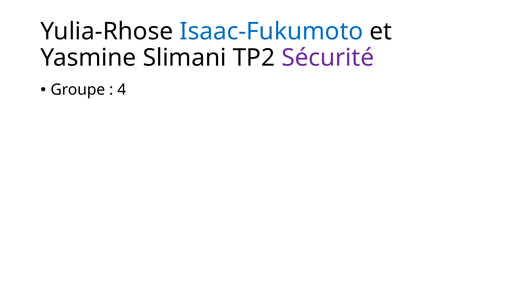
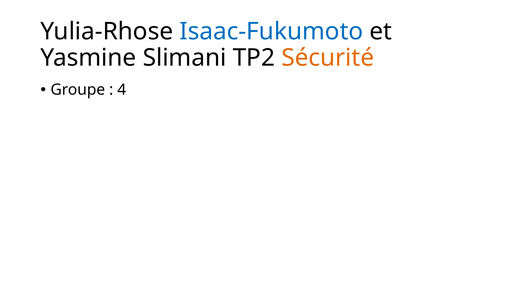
Sécurité colour: purple -> orange (328, 58)
